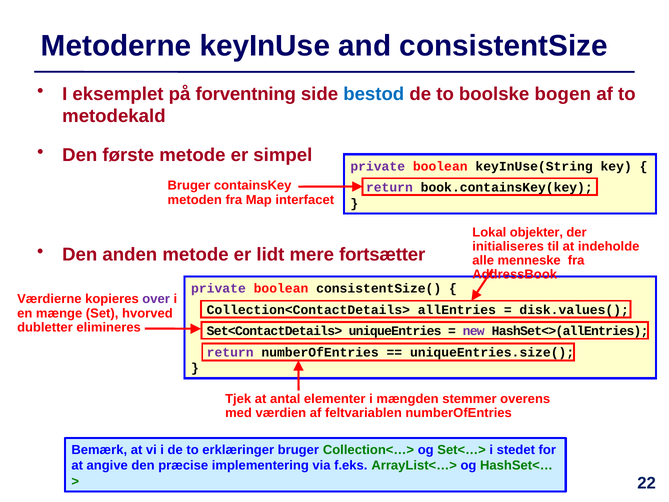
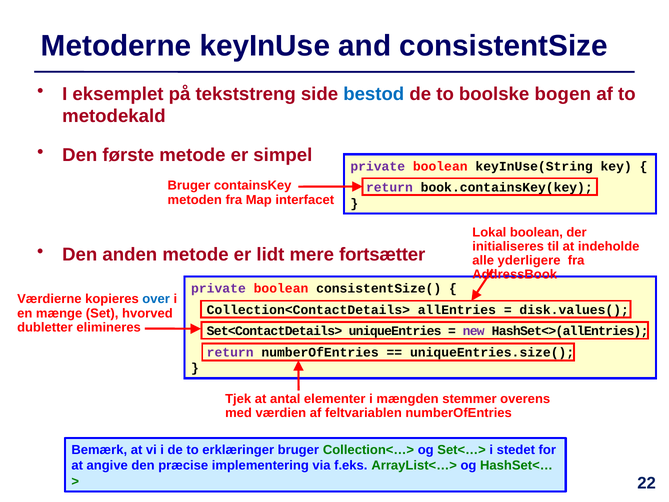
forventning: forventning -> tekststreng (246, 94)
Lokal objekter: objekter -> boolean (536, 232)
menneske: menneske -> yderligere (529, 260)
over colour: purple -> blue (156, 299)
